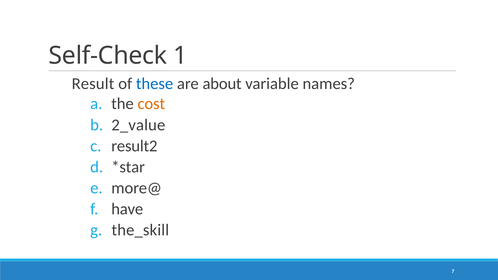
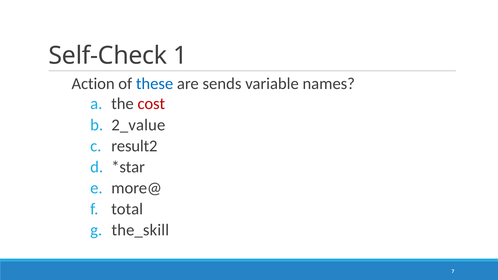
Result: Result -> Action (93, 84)
about: about -> sends (222, 84)
cost colour: orange -> red (151, 104)
have: have -> total (127, 209)
